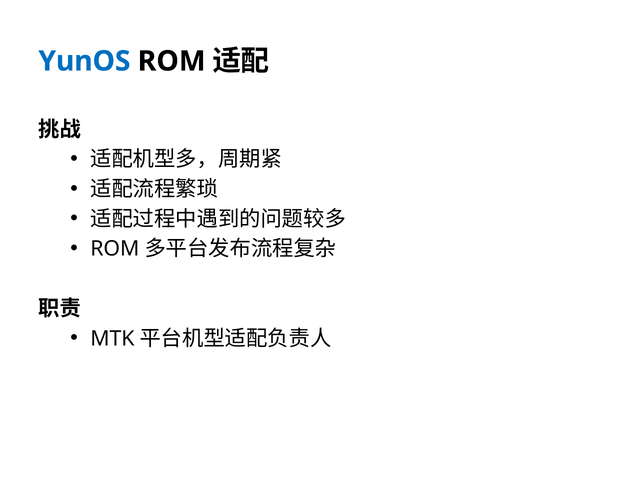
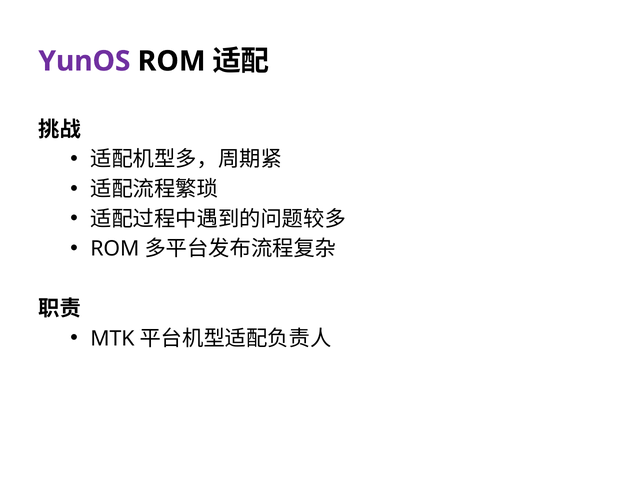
YunOS colour: blue -> purple (84, 61)
